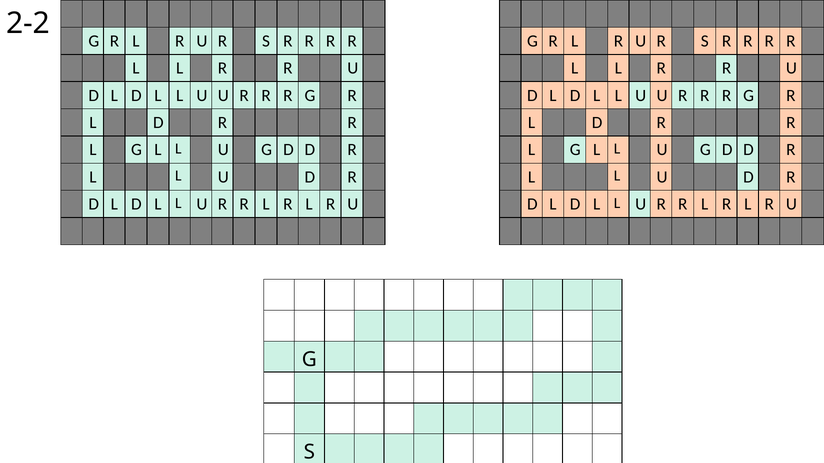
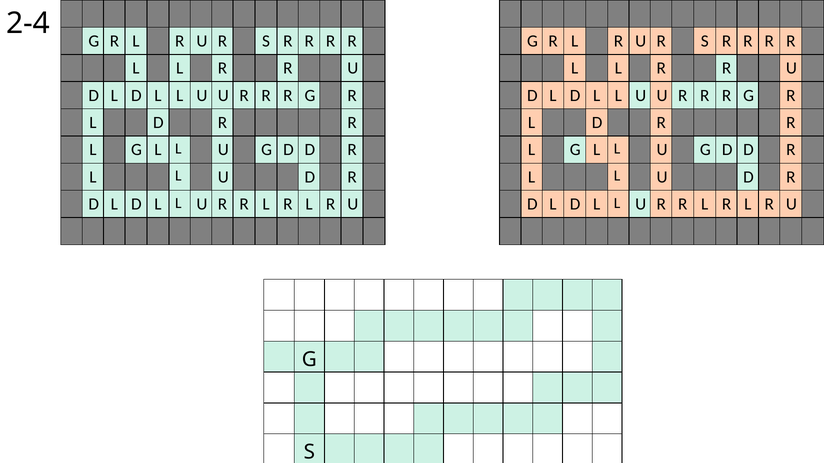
2-2: 2-2 -> 2-4 (28, 23)
